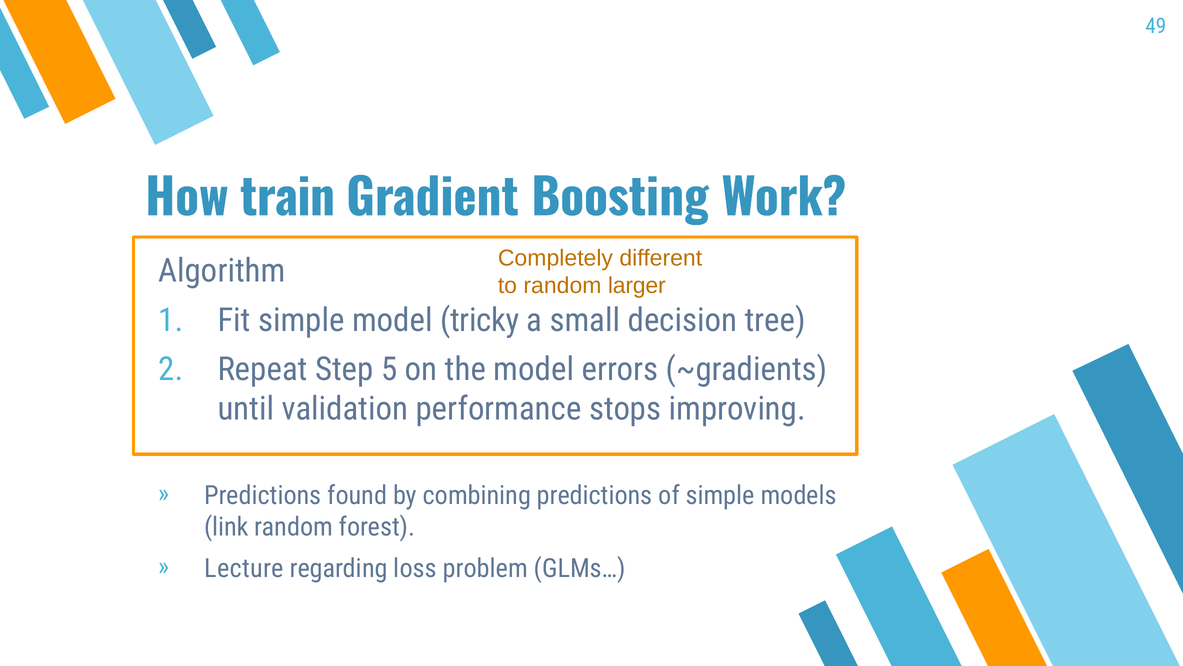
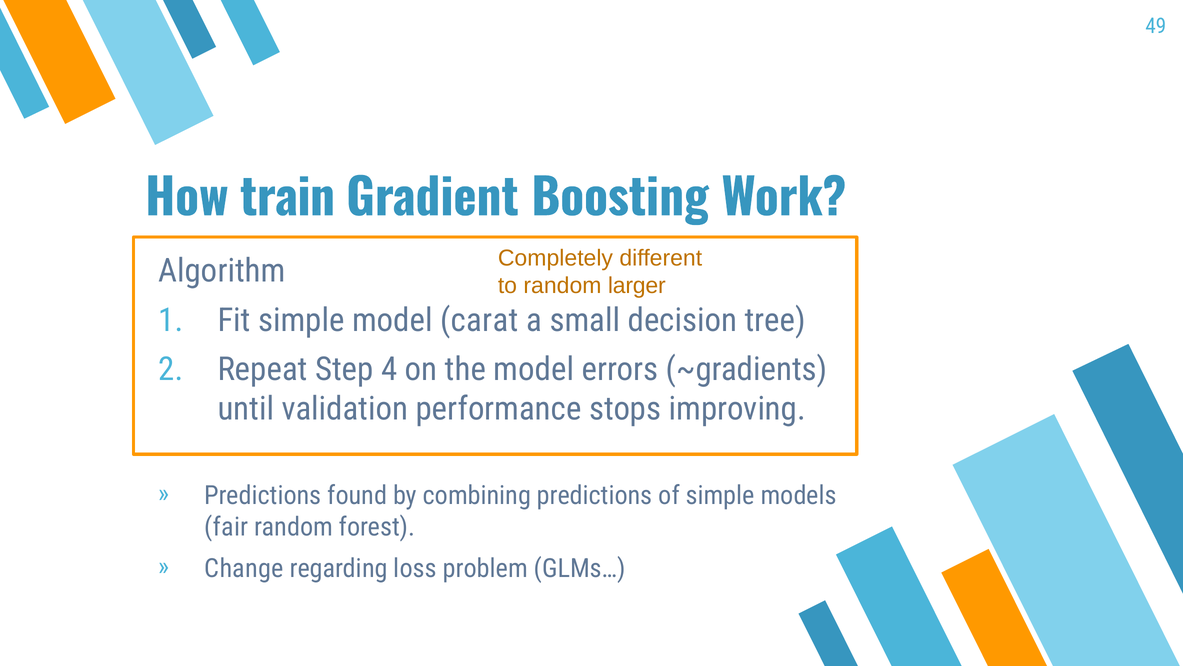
tricky: tricky -> carat (479, 320)
5: 5 -> 4 (389, 369)
link: link -> fair (226, 527)
Lecture: Lecture -> Change (244, 568)
